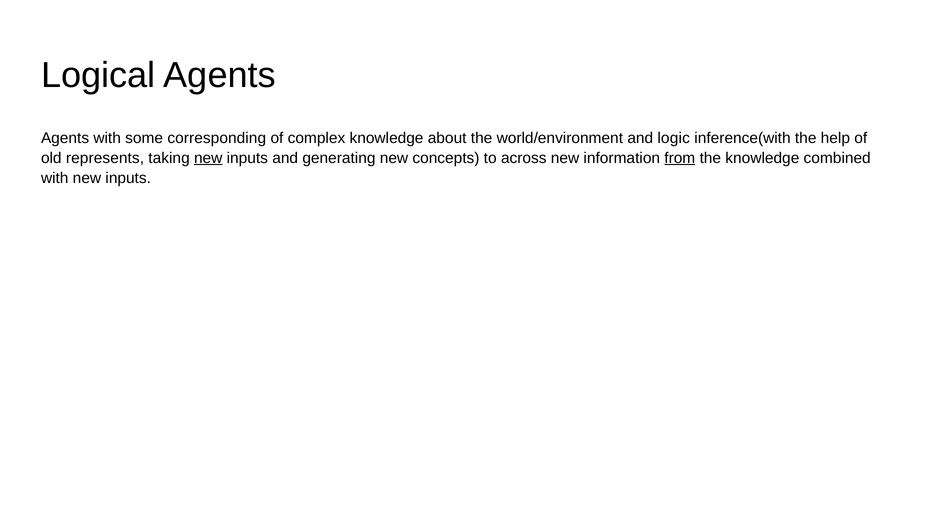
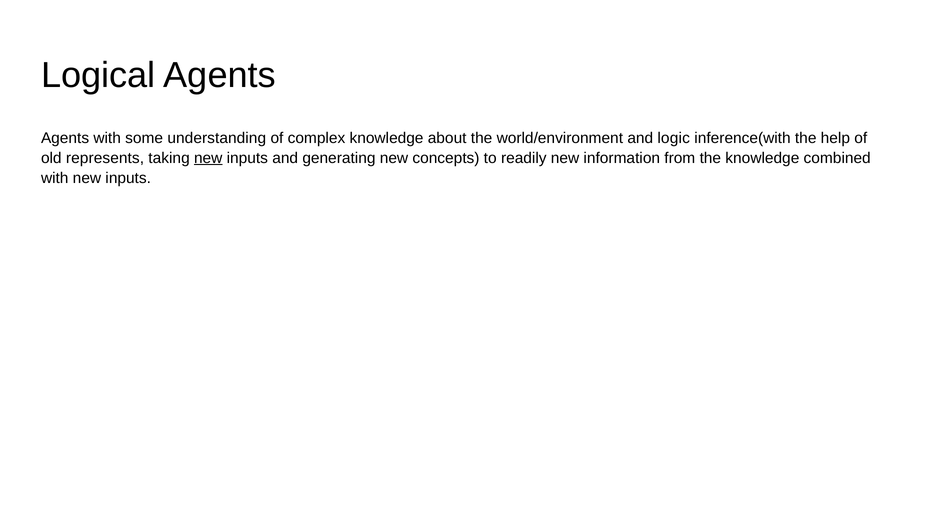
corresponding: corresponding -> understanding (217, 138)
across: across -> readily (524, 158)
from underline: present -> none (680, 158)
